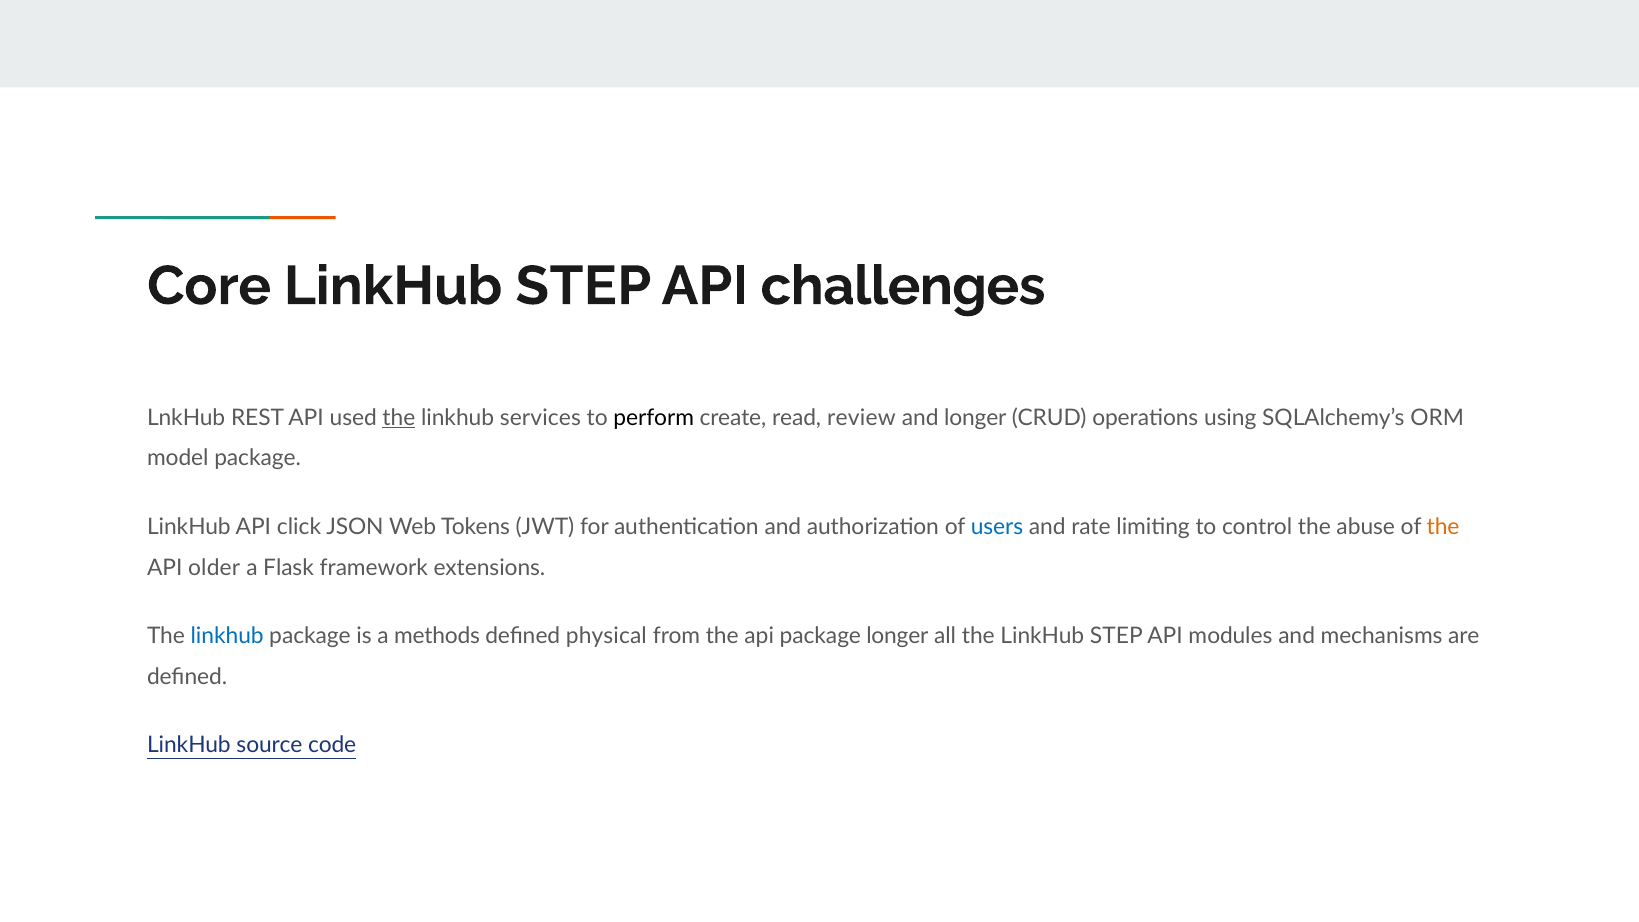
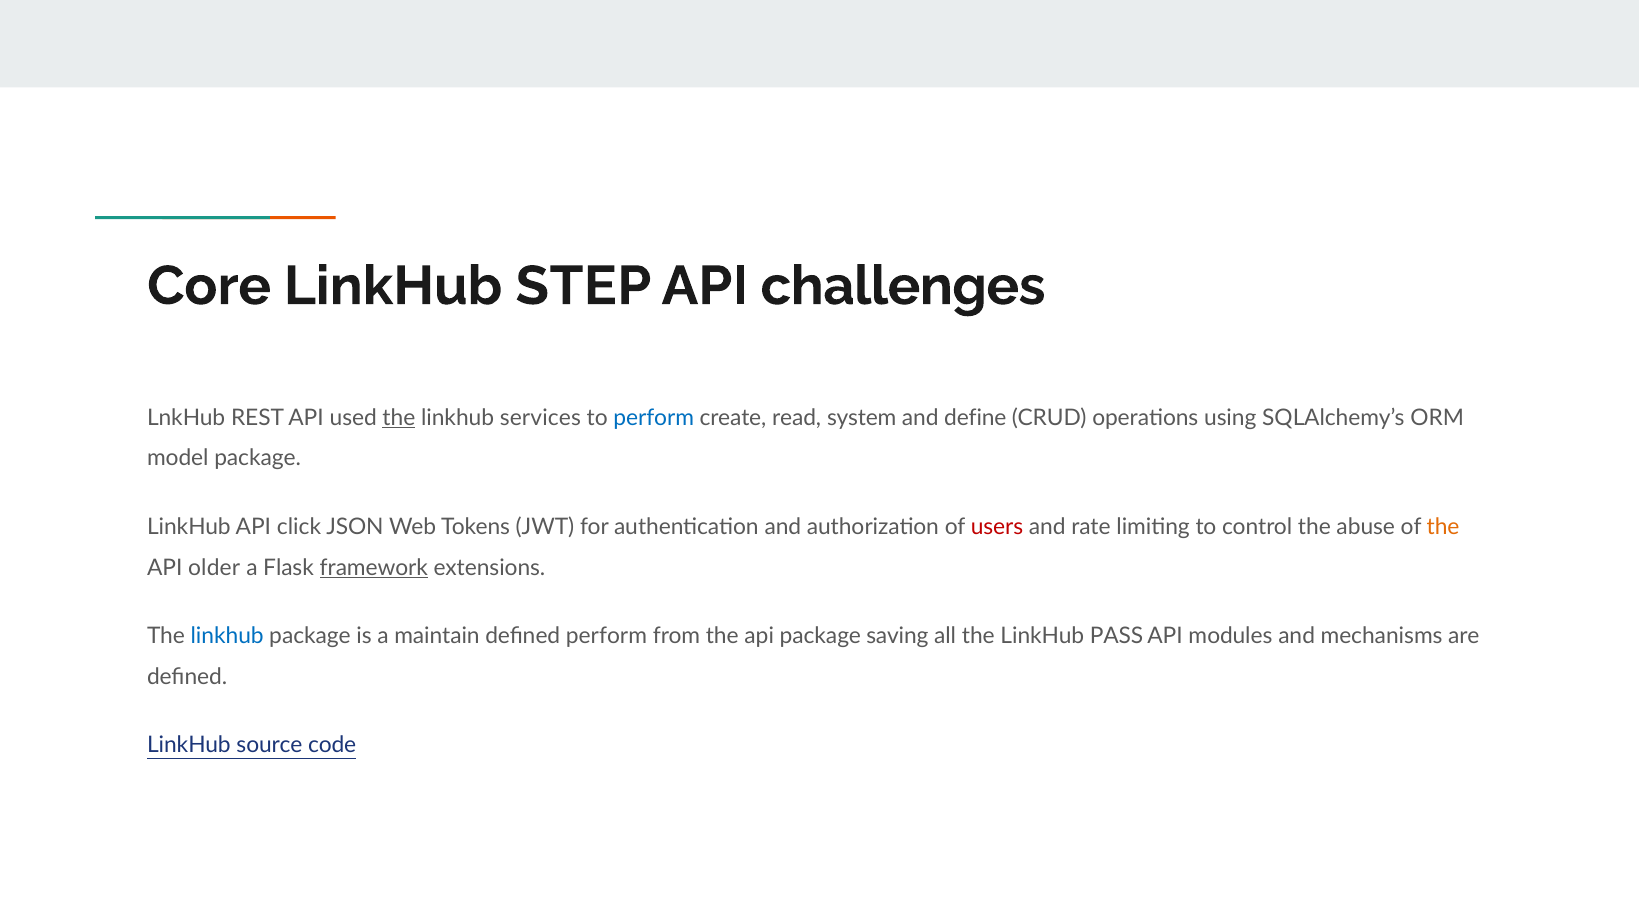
perform colour: black -> blue (654, 418)
review: review -> system (862, 418)
and longer: longer -> define (975, 418)
users colour: blue -> red (997, 527)
framework underline: none -> present (374, 568)
methods: methods -> maintain (437, 636)
defined physical: physical -> perform (606, 636)
package longer: longer -> saving (897, 636)
the LinkHub STEP: STEP -> PASS (1117, 636)
